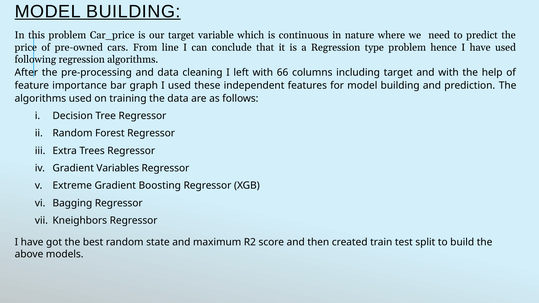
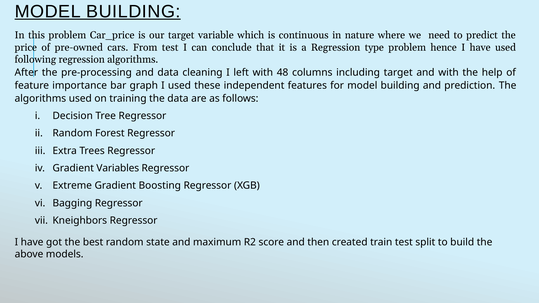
From line: line -> test (170, 47)
66: 66 -> 48 (283, 73)
